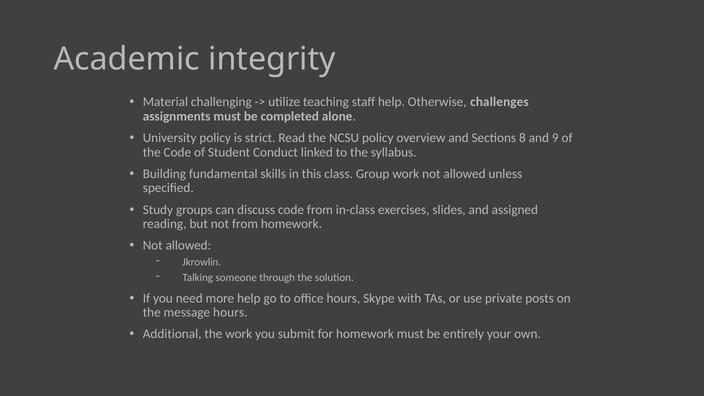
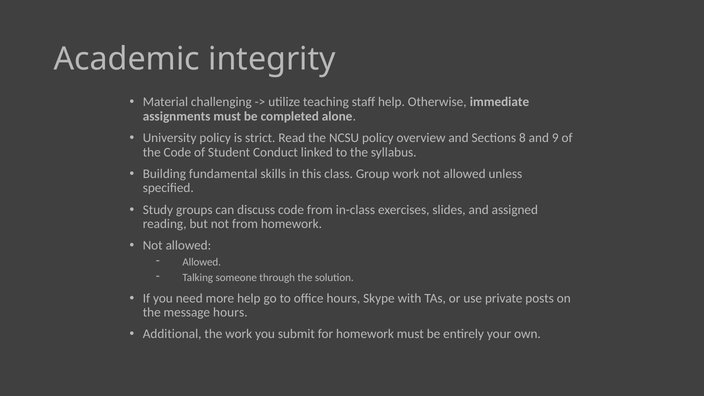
challenges: challenges -> immediate (500, 102)
Jkrowlin: Jkrowlin -> Allowed (202, 262)
